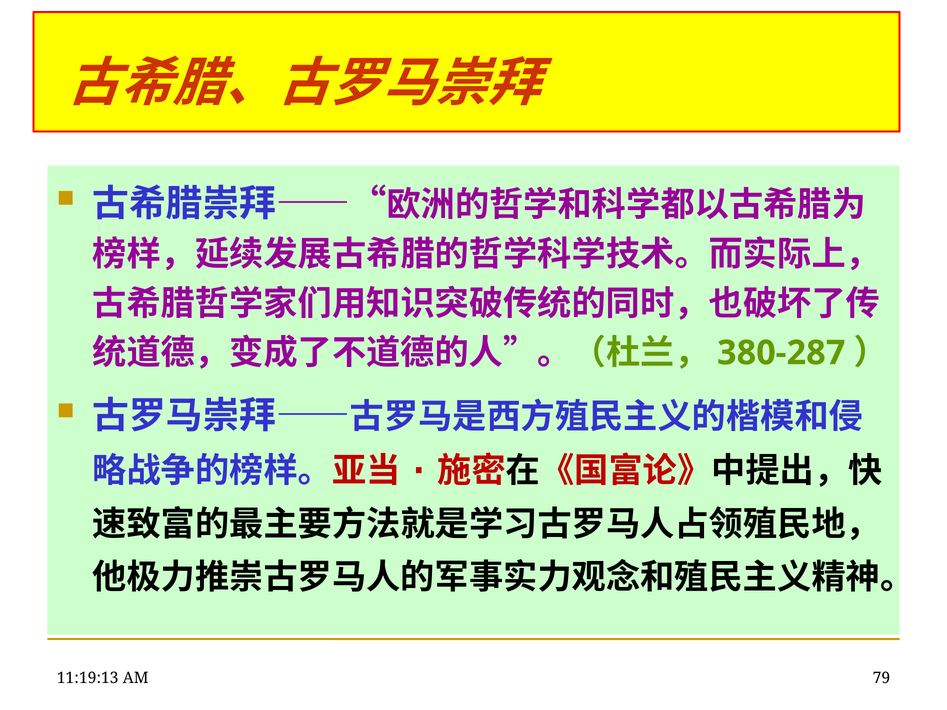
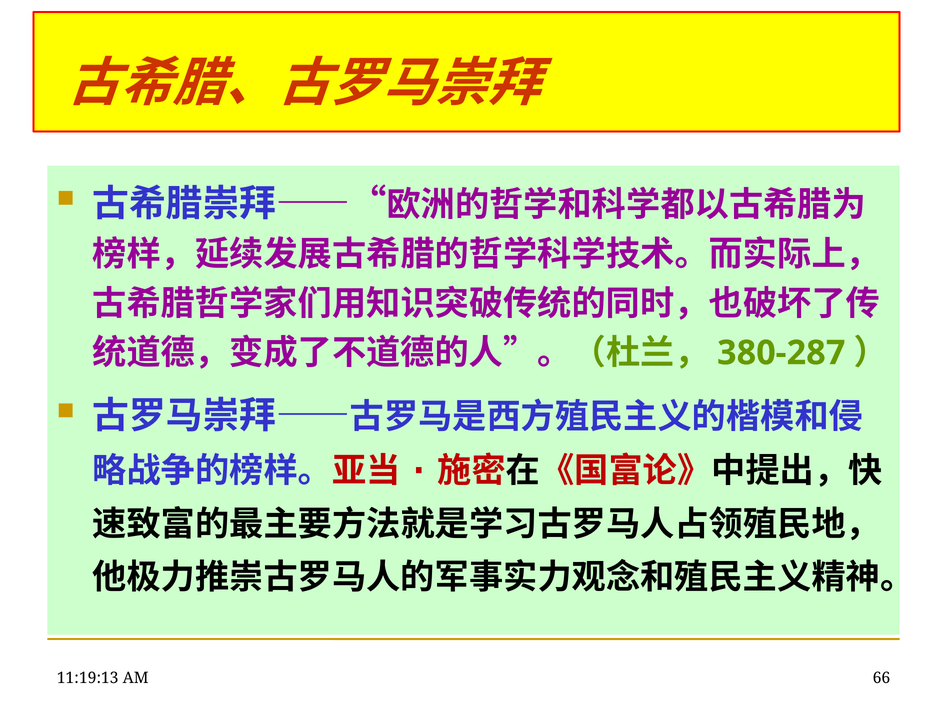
79: 79 -> 66 (881, 678)
